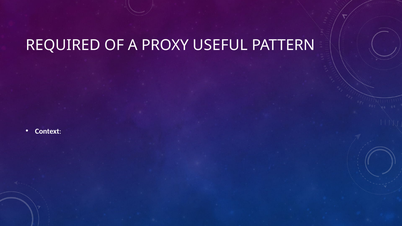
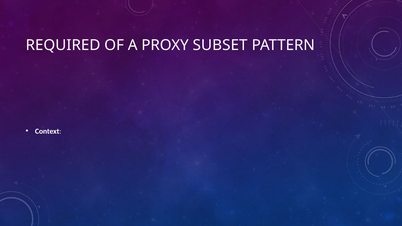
USEFUL: USEFUL -> SUBSET (220, 45)
